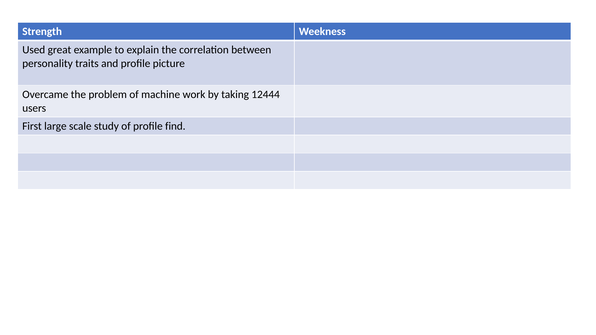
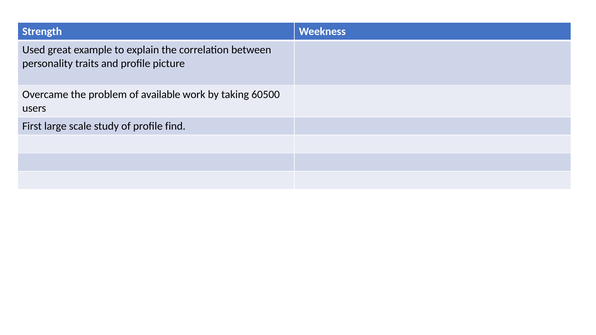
machine: machine -> available (161, 94)
12444: 12444 -> 60500 (266, 94)
